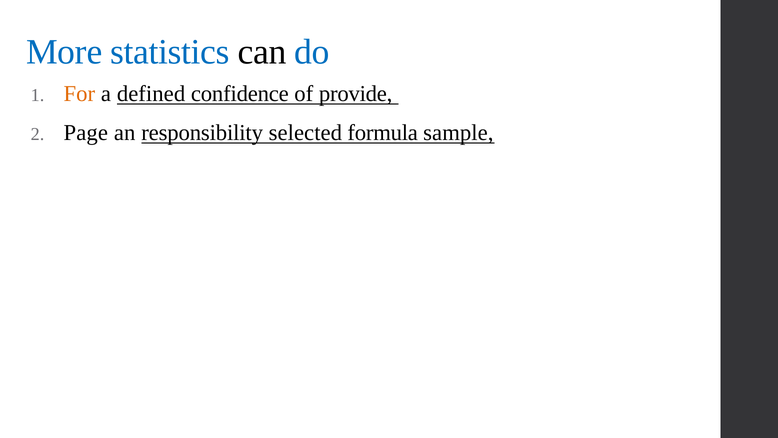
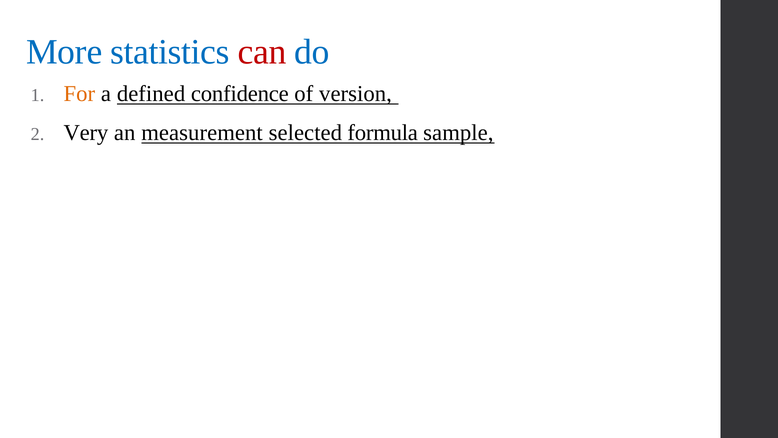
can colour: black -> red (262, 52)
provide: provide -> version (355, 94)
Page: Page -> Very (86, 133)
responsibility: responsibility -> measurement (202, 133)
